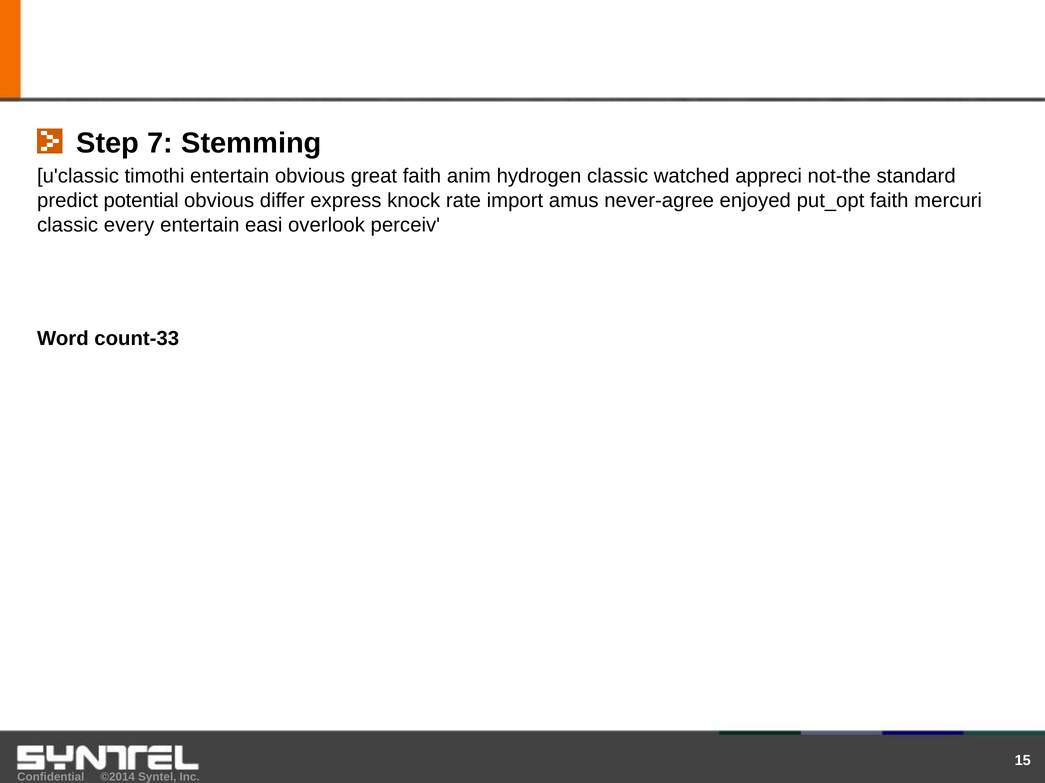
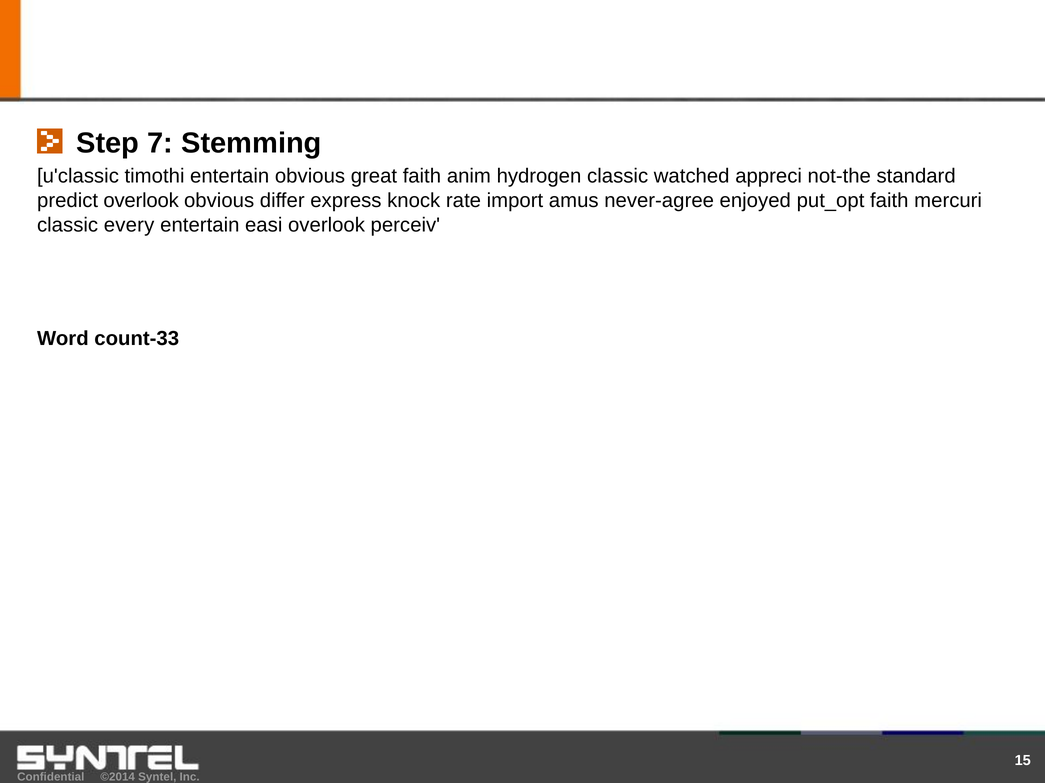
predict potential: potential -> overlook (141, 201)
